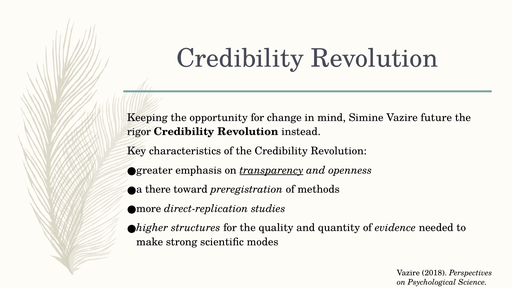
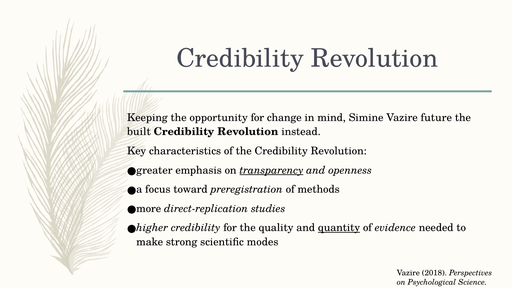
rigor: rigor -> built (139, 132)
there: there -> focus (158, 189)
structures: structures -> credibility (196, 228)
quantity underline: none -> present (339, 228)
